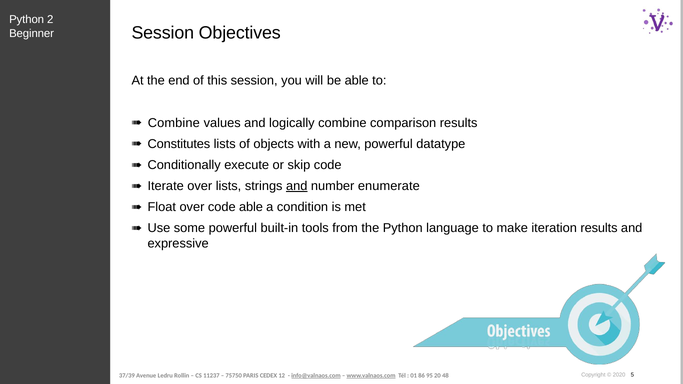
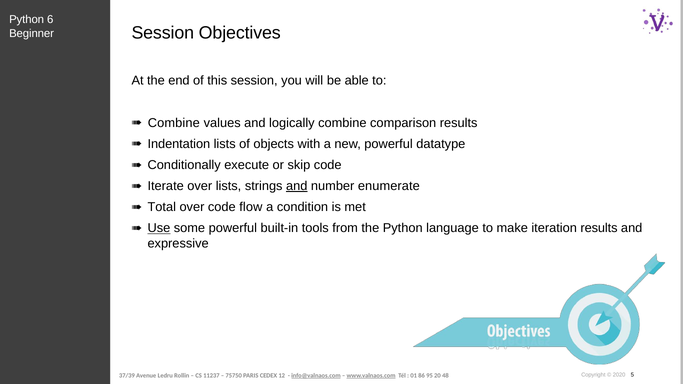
2: 2 -> 6 (50, 20)
Constitutes: Constitutes -> Indentation (179, 144)
Float: Float -> Total (162, 207)
code able: able -> flow (251, 207)
Use underline: none -> present (159, 228)
